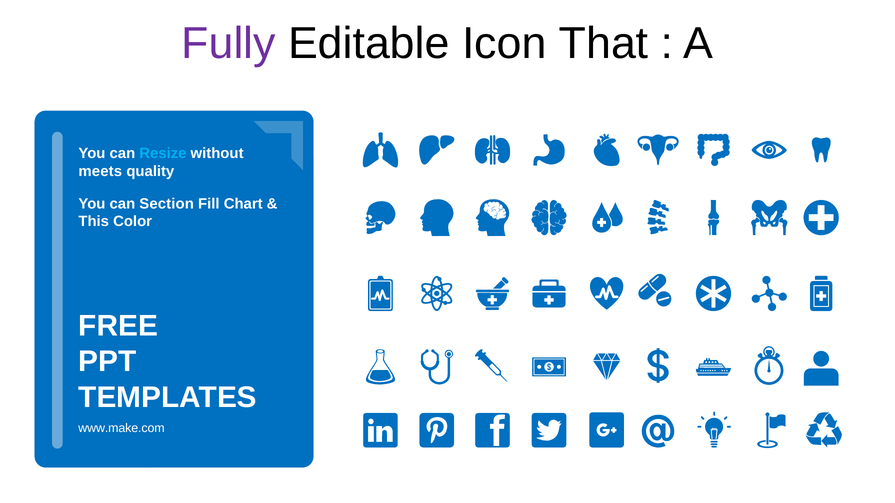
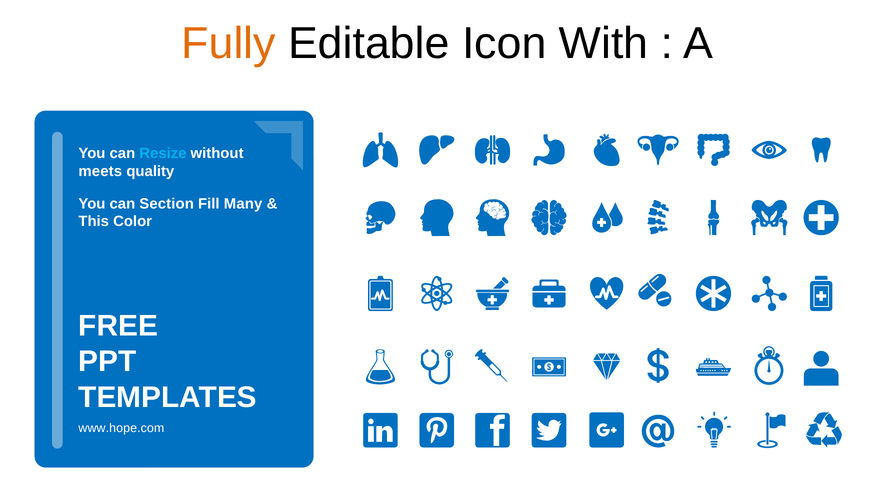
Fully colour: purple -> orange (229, 43)
That: That -> With (604, 43)
Chart: Chart -> Many (243, 204)
www.make.com: www.make.com -> www.hope.com (121, 429)
